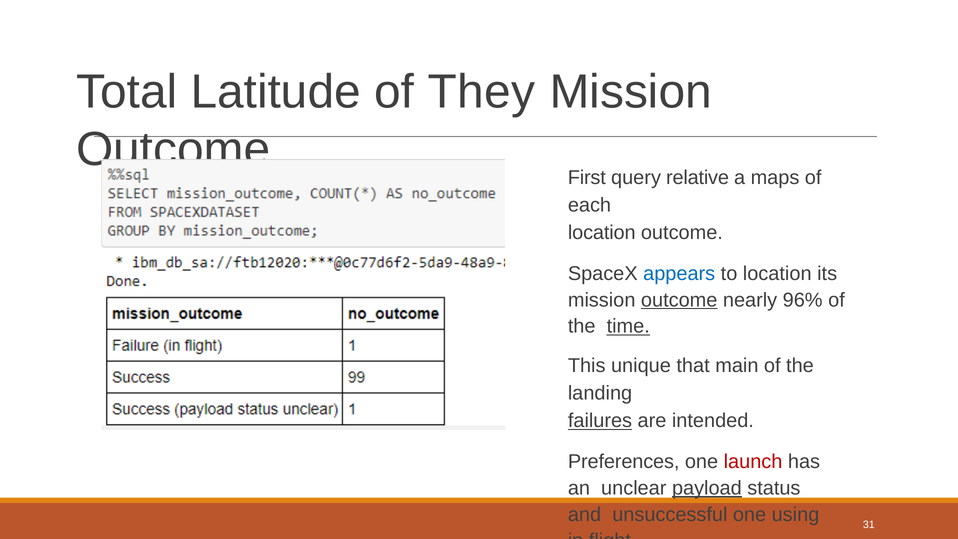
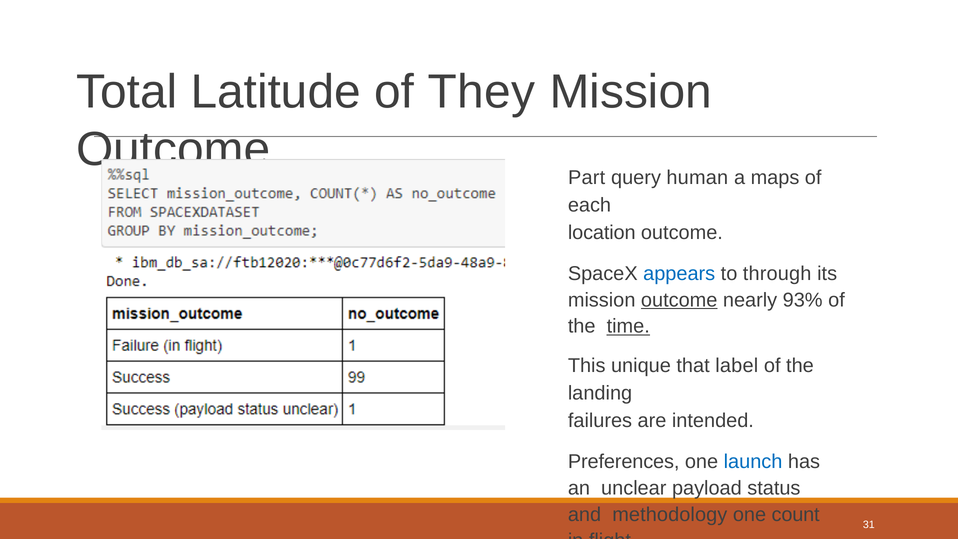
First: First -> Part (587, 178)
relative: relative -> human (697, 178)
to location: location -> through (777, 274)
96%: 96% -> 93% (803, 300)
main: main -> label (737, 366)
failures underline: present -> none (600, 421)
launch colour: red -> blue (753, 462)
payload underline: present -> none (707, 488)
unsuccessful: unsuccessful -> methodology (670, 514)
using: using -> count (796, 514)
